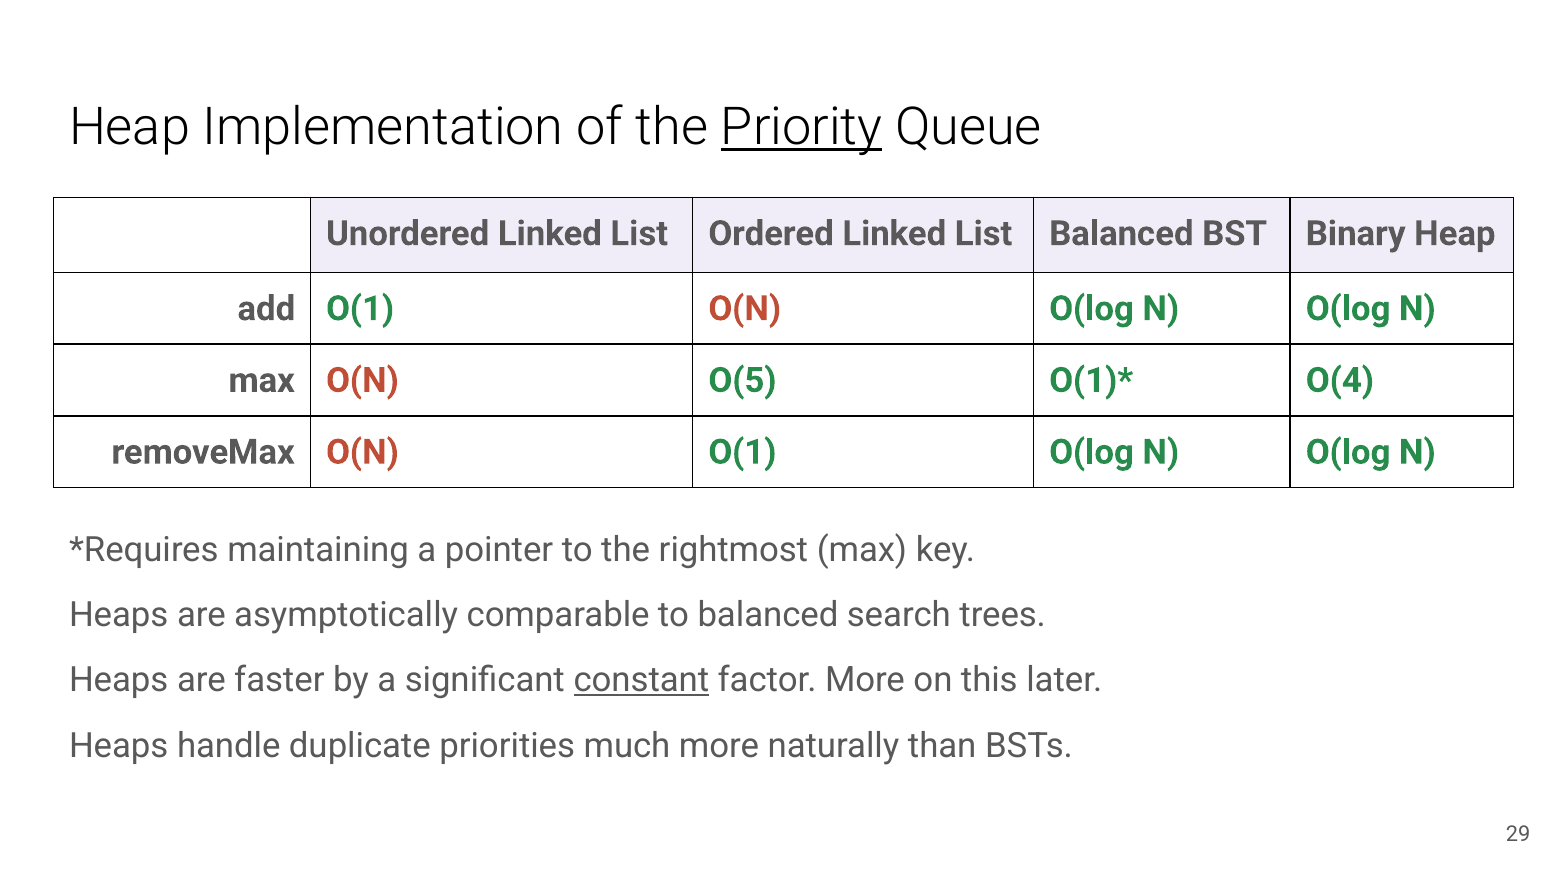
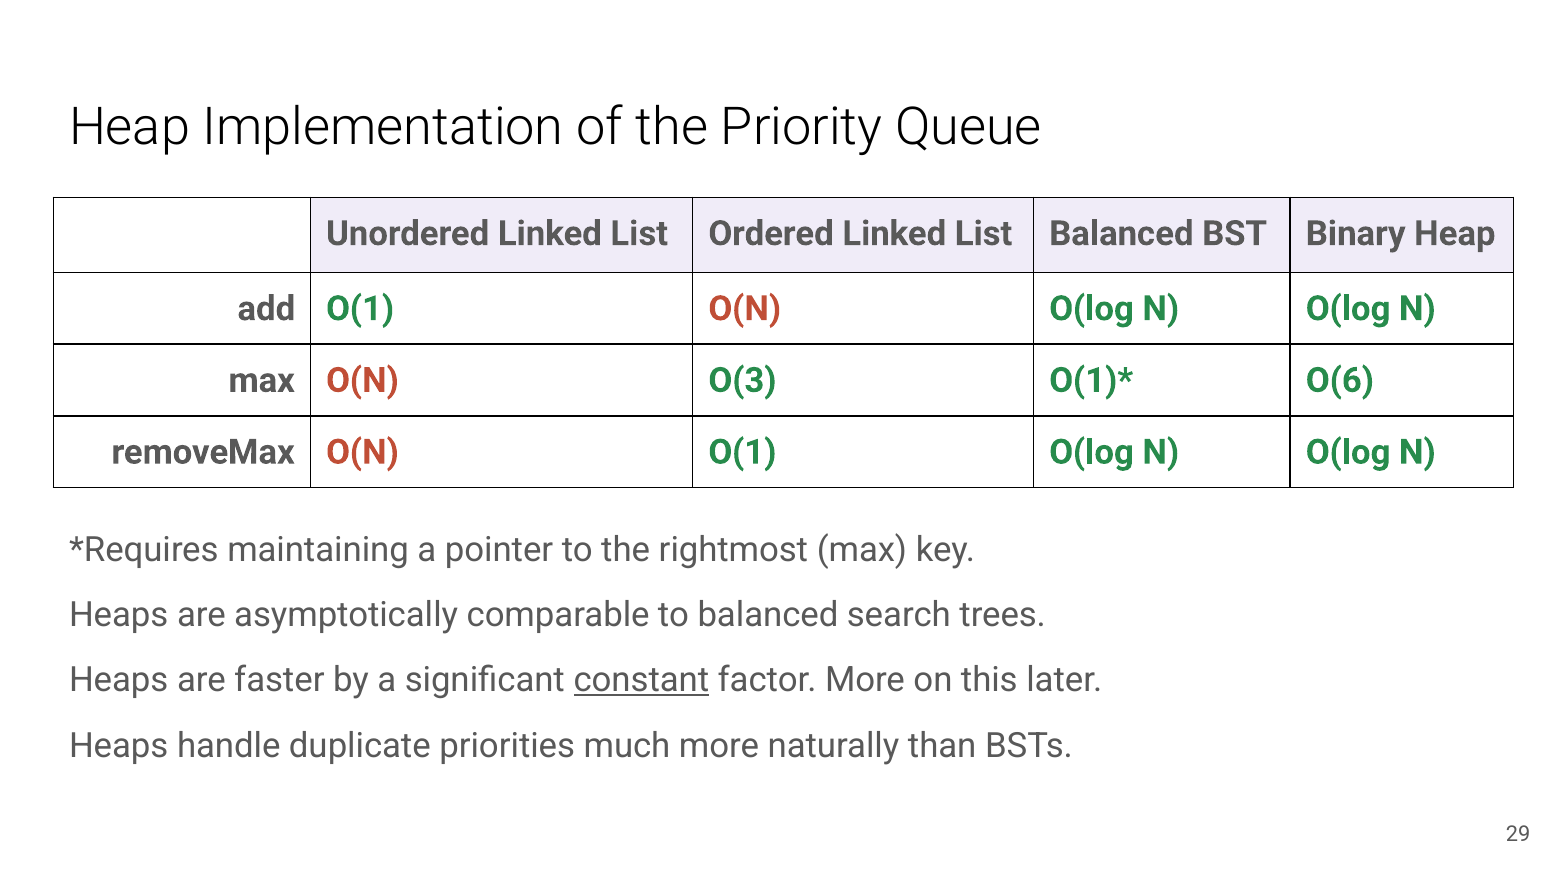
Priority underline: present -> none (802, 127)
O(5: O(5 -> O(3 (742, 381)
O(4: O(4 -> O(6 (1340, 381)
